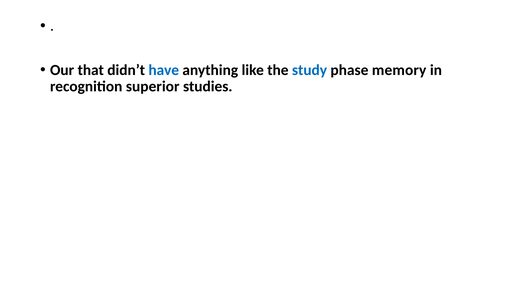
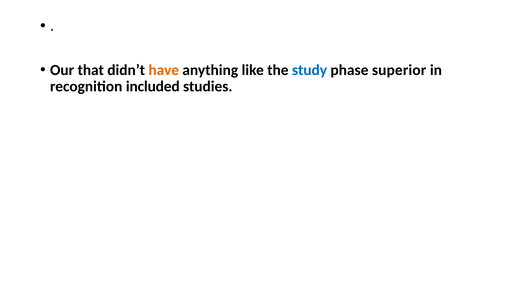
have colour: blue -> orange (164, 70)
memory: memory -> superior (399, 70)
superior: superior -> included (153, 87)
